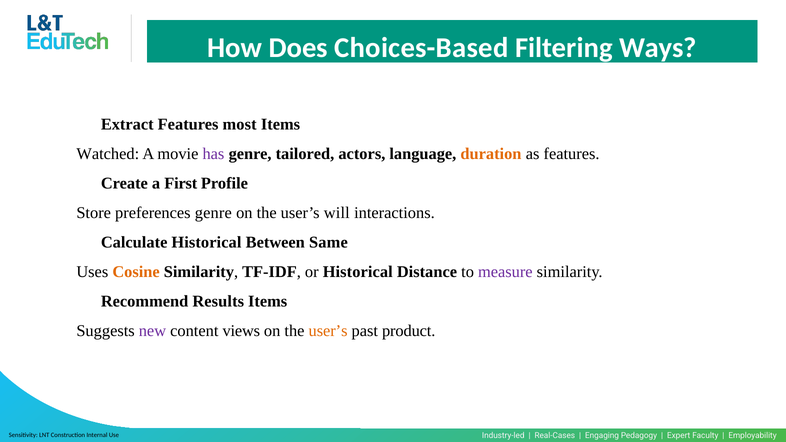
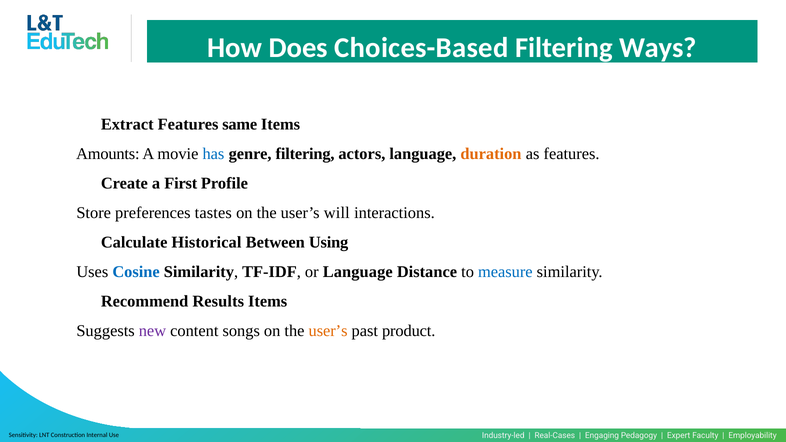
most: most -> same (240, 124)
Watched: Watched -> Amounts (108, 154)
has colour: purple -> blue (213, 154)
genre tailored: tailored -> filtering (305, 154)
preferences genre: genre -> tastes (213, 213)
Same: Same -> Using (329, 242)
Cosine colour: orange -> blue (136, 272)
or Historical: Historical -> Language (358, 272)
measure colour: purple -> blue (505, 272)
views: views -> songs (241, 331)
